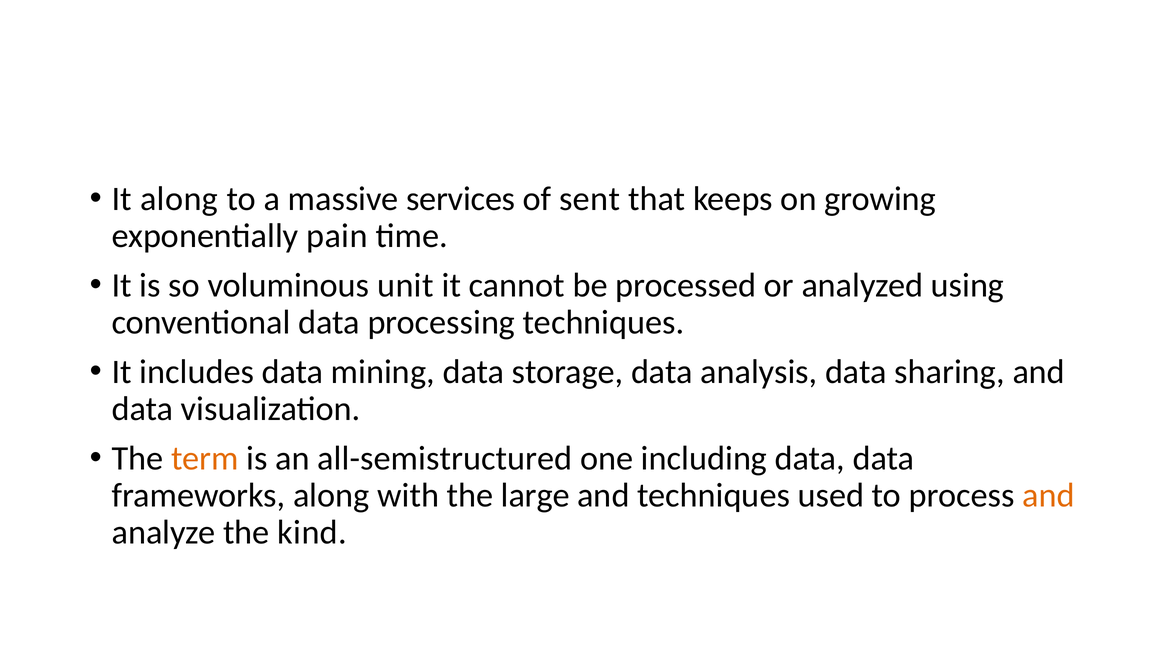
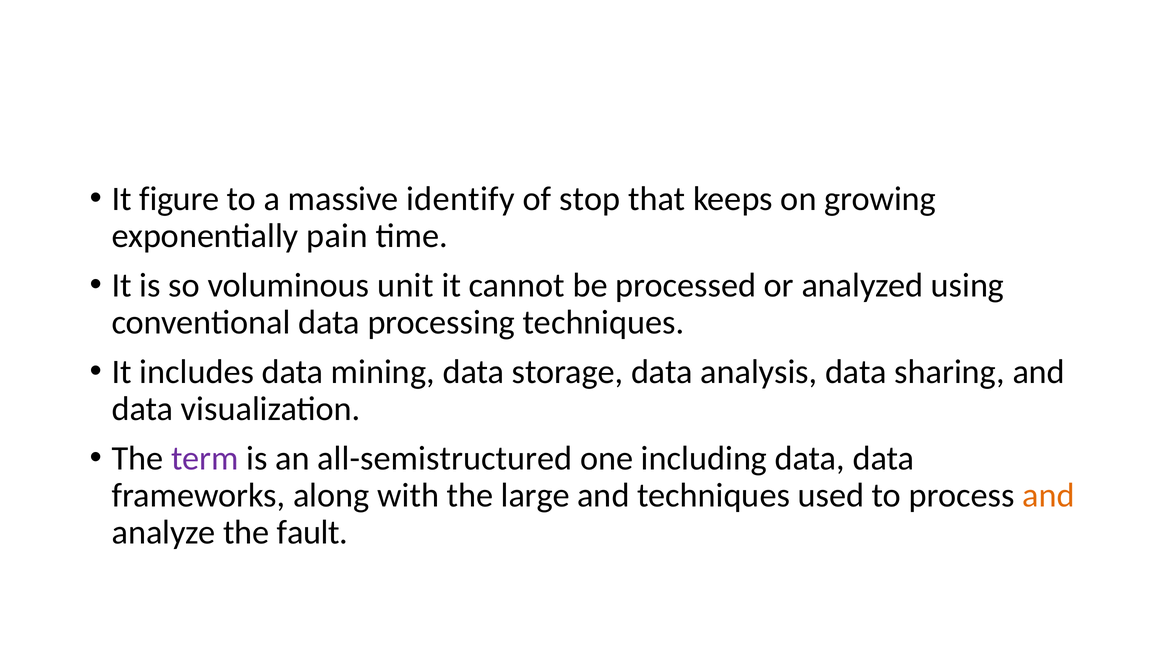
It along: along -> figure (179, 199)
services: services -> identify (460, 199)
sent: sent -> stop (590, 199)
term colour: orange -> purple (205, 458)
kind: kind -> fault (312, 532)
